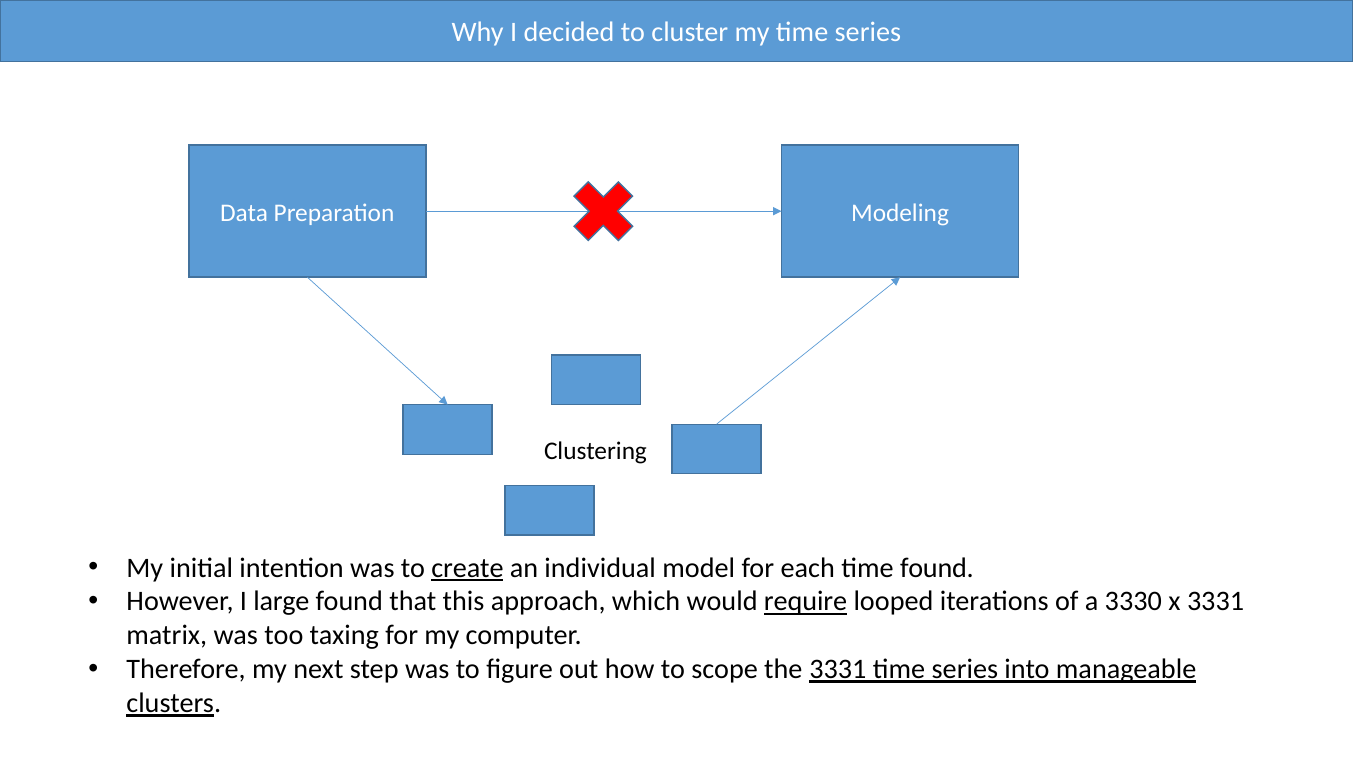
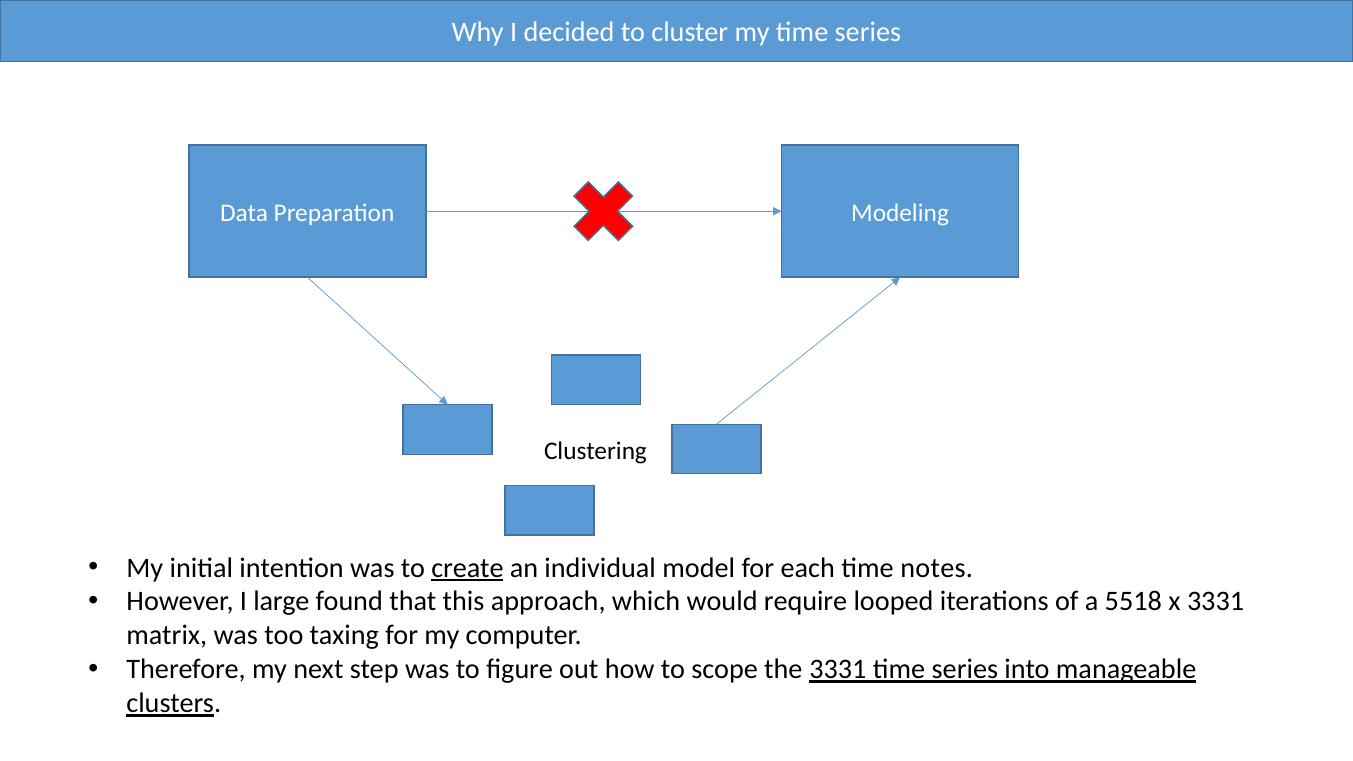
time found: found -> notes (937, 568)
require underline: present -> none (806, 602)
3330: 3330 -> 5518 (1133, 602)
